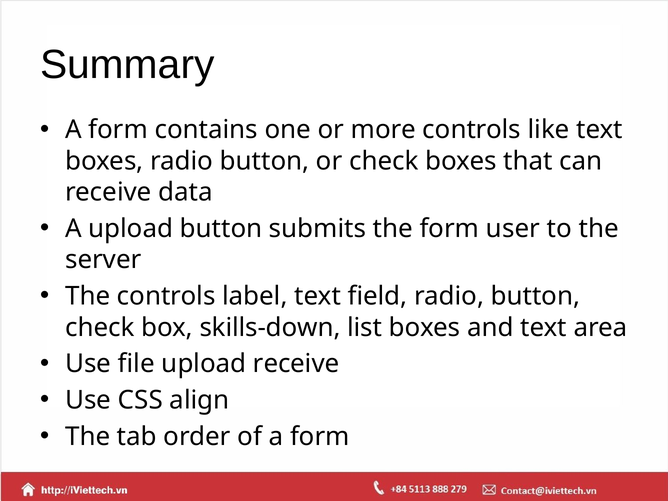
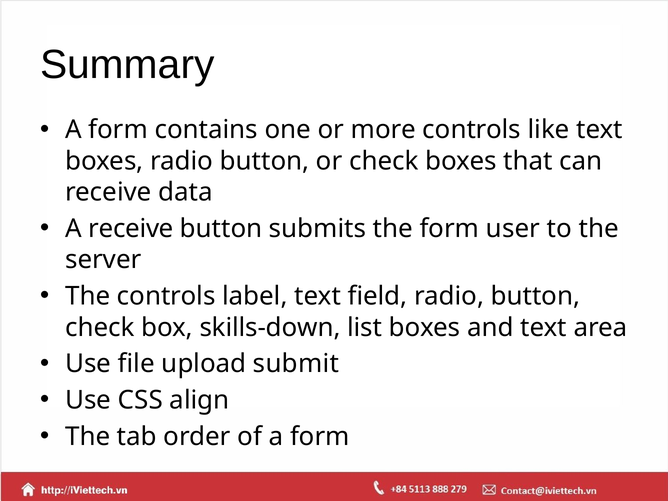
A upload: upload -> receive (131, 229)
upload receive: receive -> submit (296, 364)
